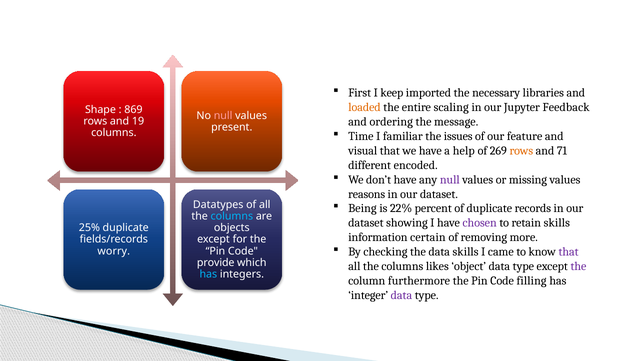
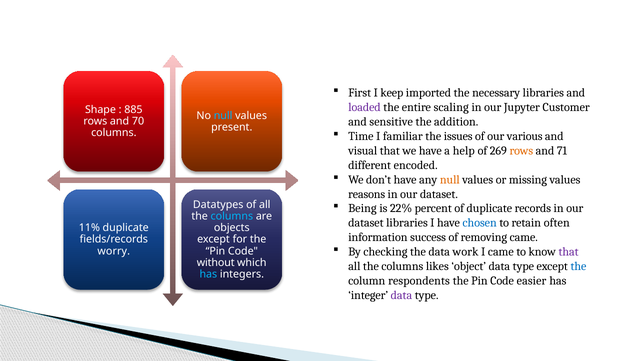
loaded colour: orange -> purple (364, 107)
Feedback: Feedback -> Customer (566, 107)
869: 869 -> 885 (133, 110)
null colour: pink -> light blue (223, 115)
ordering: ordering -> sensitive (391, 122)
message: message -> addition (456, 122)
19: 19 -> 70 (138, 121)
feature: feature -> various (525, 136)
null colour: purple -> orange (450, 179)
dataset showing: showing -> libraries (407, 223)
chosen colour: purple -> blue (480, 223)
retain skills: skills -> often (557, 223)
25%: 25% -> 11% (89, 228)
certain: certain -> success (428, 237)
removing more: more -> came (524, 237)
data skills: skills -> work (466, 252)
provide: provide -> without (216, 262)
the colour: purple -> blue (578, 266)
furthermore: furthermore -> respondents (419, 280)
filling: filling -> easier (532, 280)
